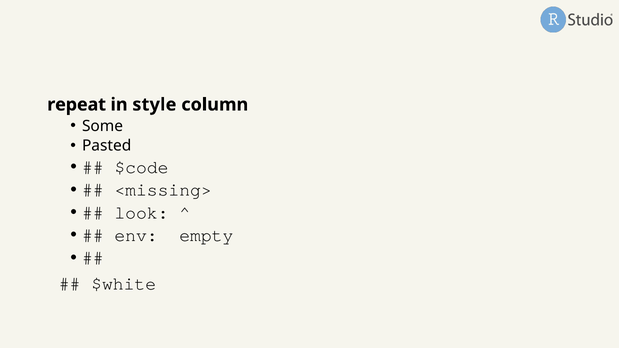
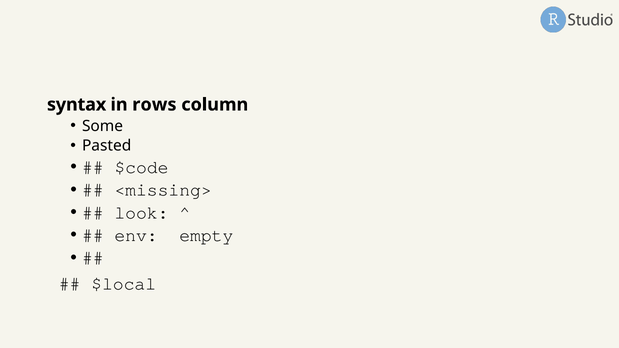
repeat: repeat -> syntax (77, 105)
style: style -> rows (154, 105)
$white: $white -> $local (124, 284)
